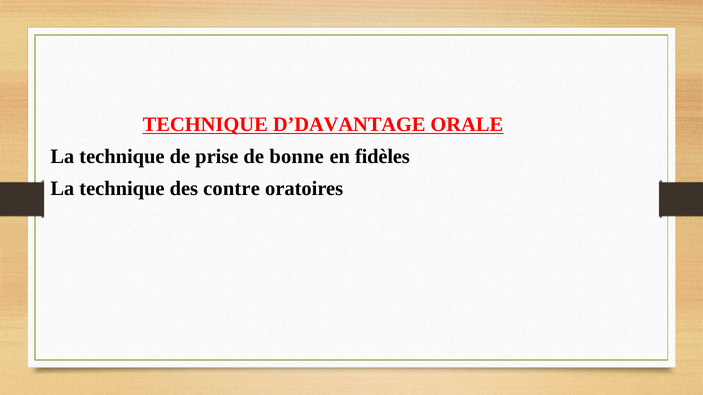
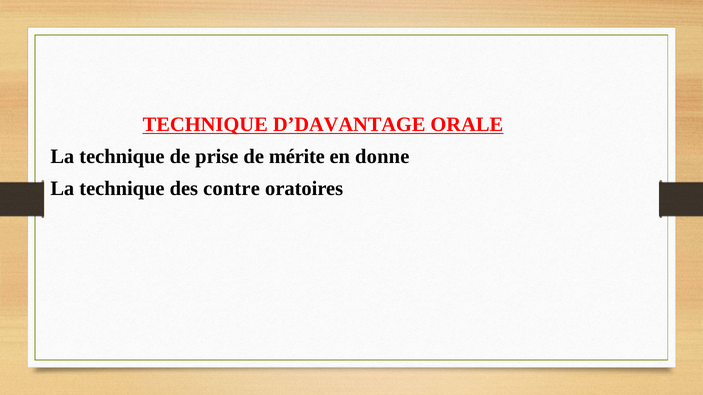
bonne: bonne -> mérite (297, 157)
fidèles: fidèles -> donne (382, 157)
